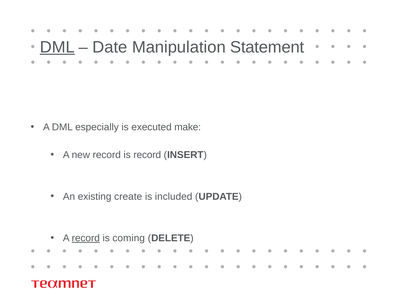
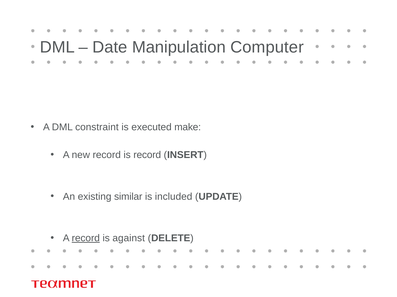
DML underline: present -> none (57, 47)
Statement: Statement -> Computer (267, 47)
especially: especially -> constraint (97, 128)
create: create -> similar (128, 197)
coming: coming -> against (129, 239)
